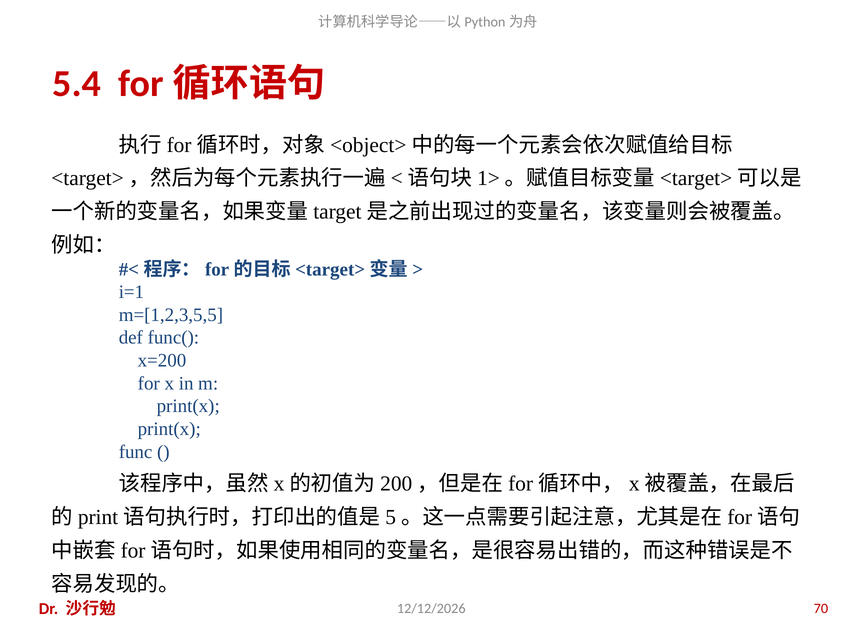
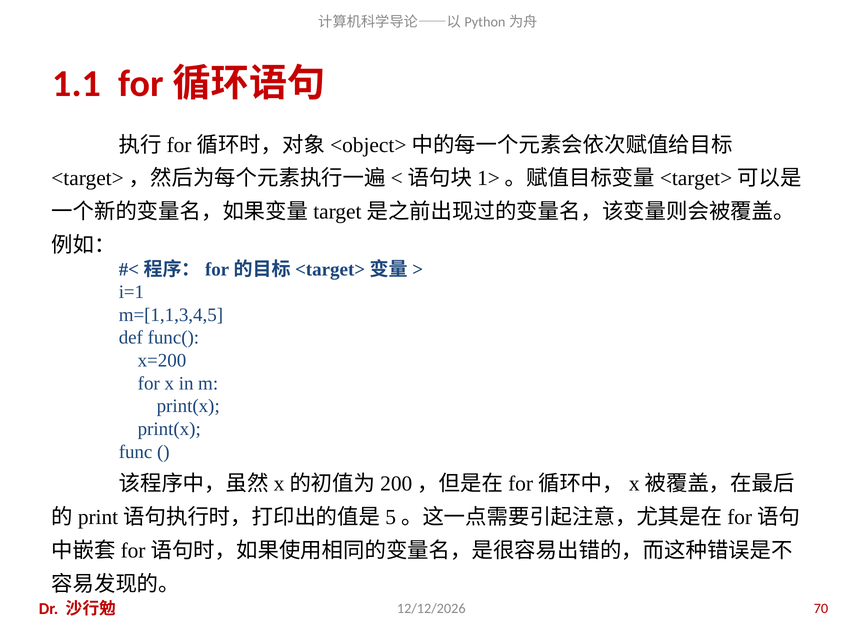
5.4: 5.4 -> 1.1 (77, 84)
m=[1,2,3,5,5: m=[1,2,3,5,5 -> m=[1,1,3,4,5 (171, 315)
